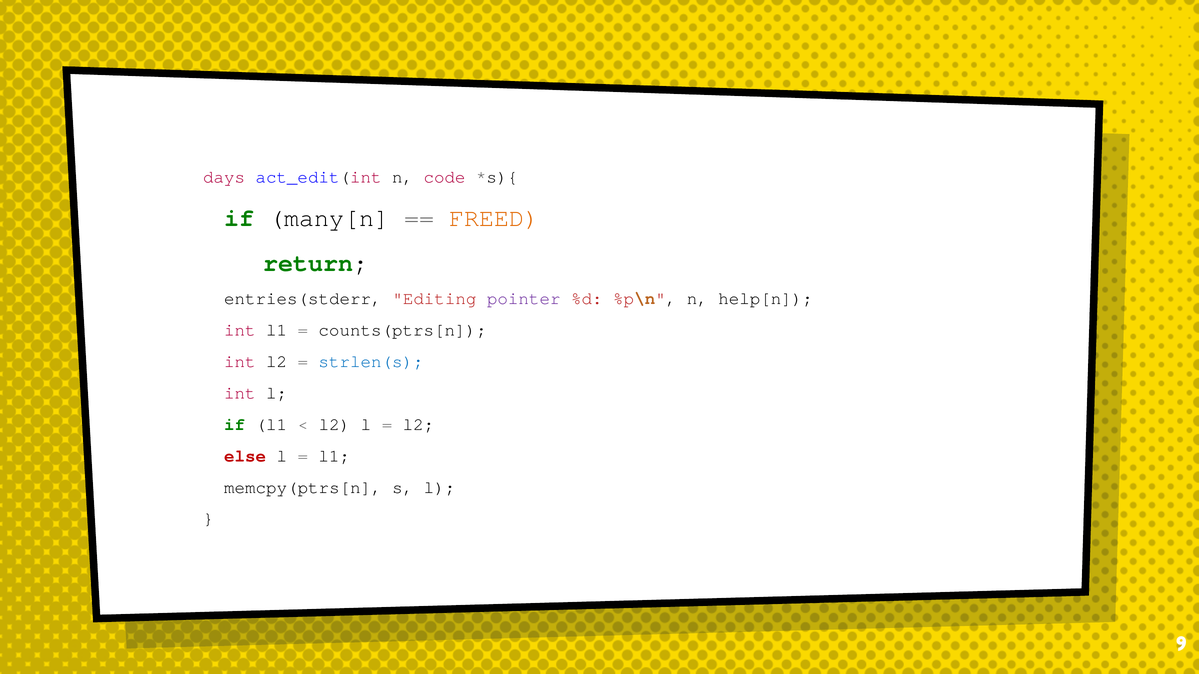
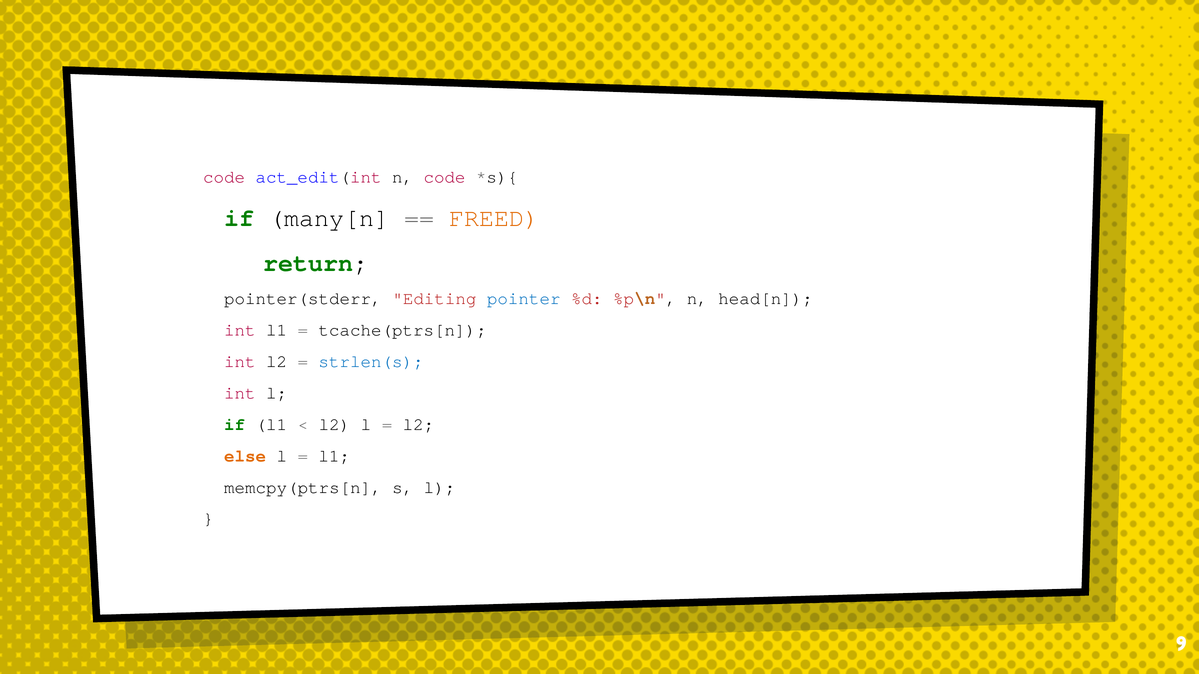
days: days -> code (224, 177)
entries(stderr: entries(stderr -> pointer(stderr (303, 299)
pointer colour: purple -> blue (524, 299)
help[n: help[n -> head[n (766, 299)
counts(ptrs[n: counts(ptrs[n -> tcache(ptrs[n (403, 330)
else colour: red -> orange (245, 456)
